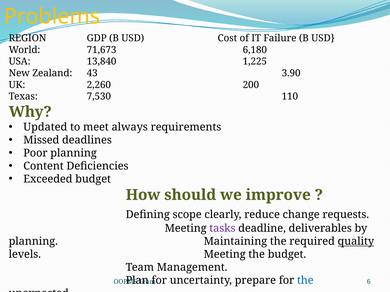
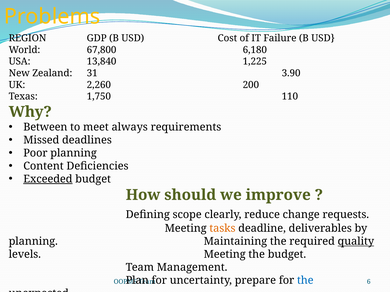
71,673: 71,673 -> 67,800 (102, 50)
43: 43 -> 31 (92, 73)
7,530: 7,530 -> 1,750 (99, 97)
Updated: Updated -> Between (45, 127)
Exceeded underline: none -> present (48, 179)
tasks colour: purple -> orange (222, 229)
